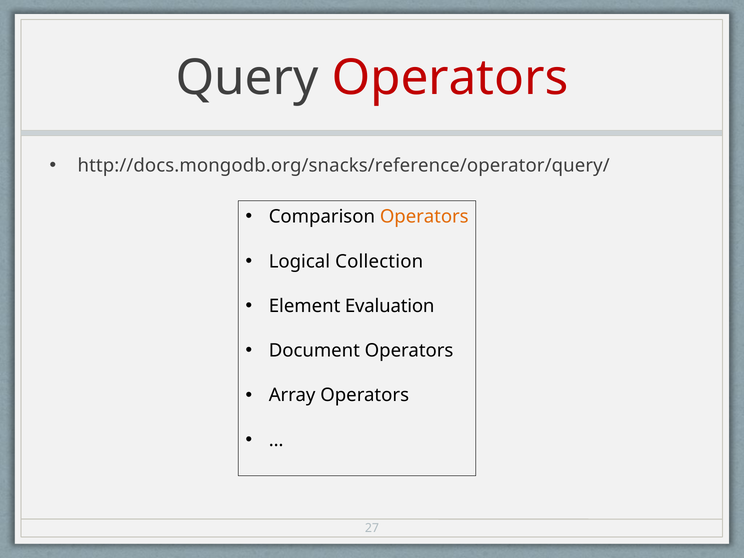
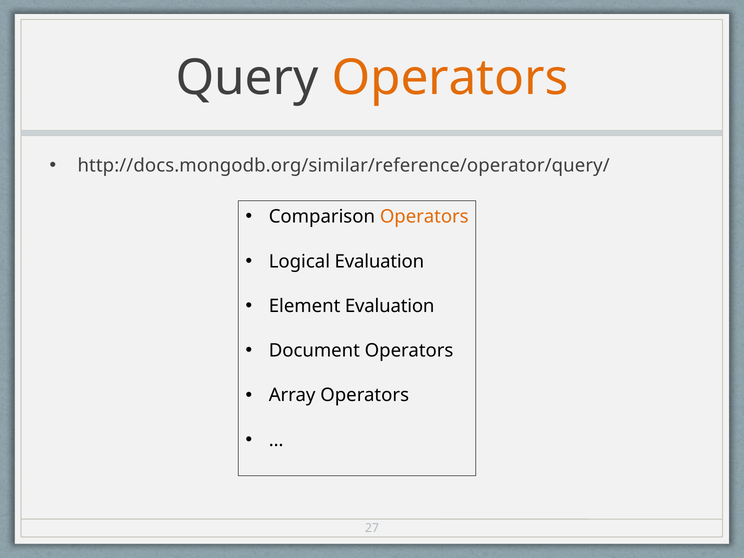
Operators colour: red -> orange (450, 78)
http://docs.mongodb.org/snacks/reference/operator/query/: http://docs.mongodb.org/snacks/reference/operator/query/ -> http://docs.mongodb.org/similar/reference/operator/query/ (344, 166)
Logical Collection: Collection -> Evaluation (379, 261)
